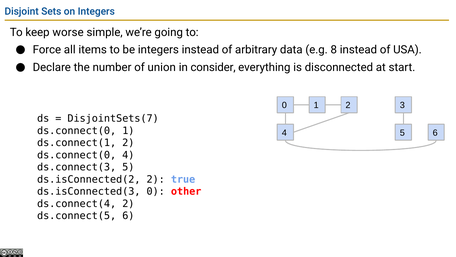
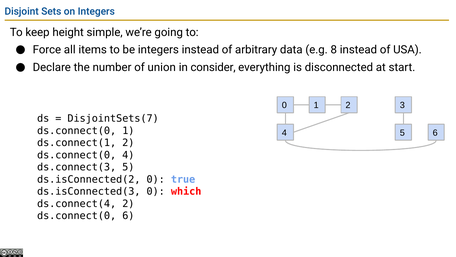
worse: worse -> height (68, 32)
ds.isConnected(2 2: 2 -> 0 (156, 179)
other: other -> which (186, 191)
ds.connect(5: ds.connect(5 -> ds.connect(0 (77, 215)
